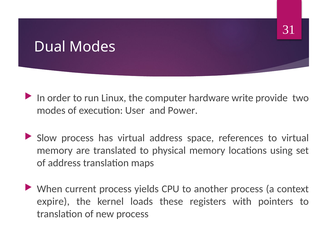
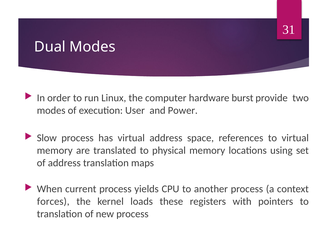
write: write -> burst (242, 98)
expire: expire -> forces (53, 202)
